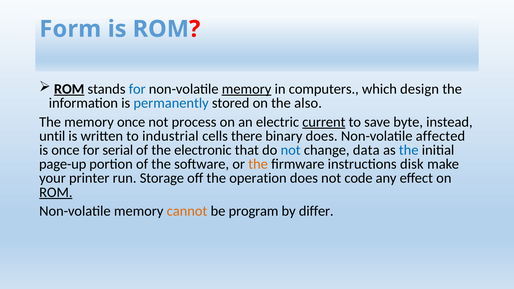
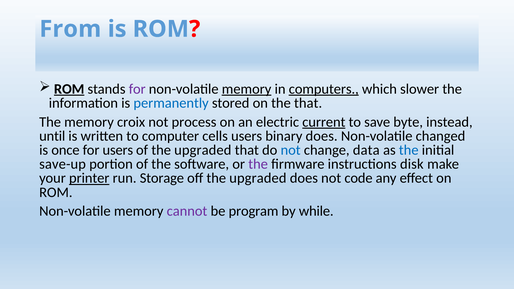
Form: Form -> From (70, 29)
for colour: blue -> purple (137, 89)
computers underline: none -> present (324, 89)
design: design -> slower (420, 89)
the also: also -> that (308, 103)
memory once: once -> croix (131, 122)
industrial: industrial -> computer (171, 136)
cells there: there -> users (247, 136)
affected: affected -> changed (441, 136)
for serial: serial -> users (118, 150)
of the electronic: electronic -> upgraded (203, 150)
page-up: page-up -> save-up (63, 164)
the colour: orange -> purple (258, 164)
printer underline: none -> present (89, 178)
off the operation: operation -> upgraded (258, 178)
ROM underline: present -> none (56, 192)
cannot colour: orange -> purple (187, 211)
differ: differ -> while (316, 211)
